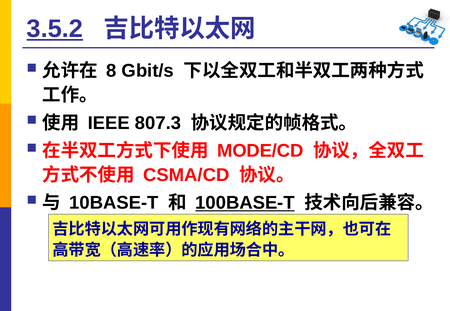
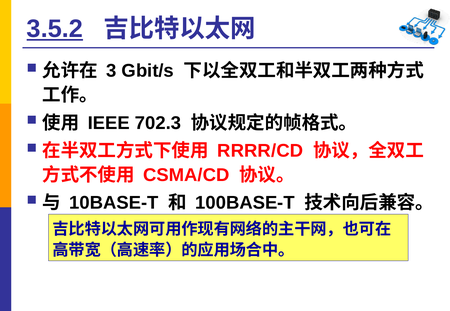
8: 8 -> 3 (111, 71)
807.3: 807.3 -> 702.3 (158, 123)
MODE/CD: MODE/CD -> RRRR/CD (260, 151)
100BASE-T underline: present -> none (245, 203)
